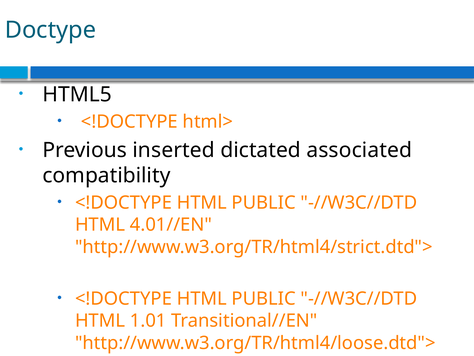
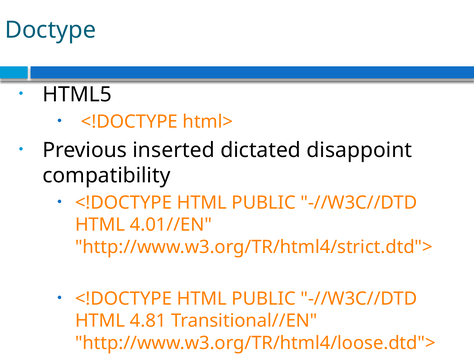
associated: associated -> disappoint (359, 150)
1.01: 1.01 -> 4.81 (148, 320)
